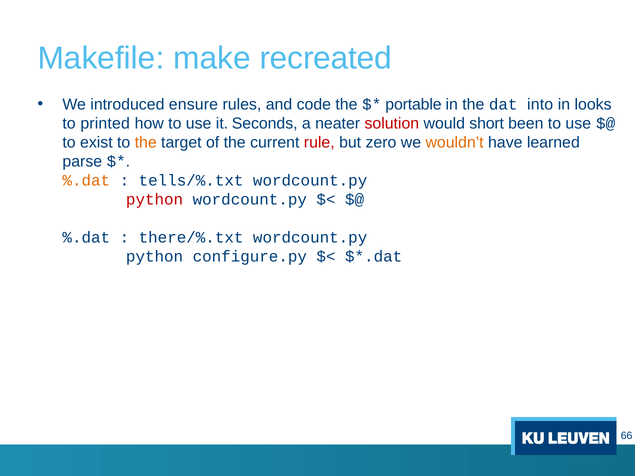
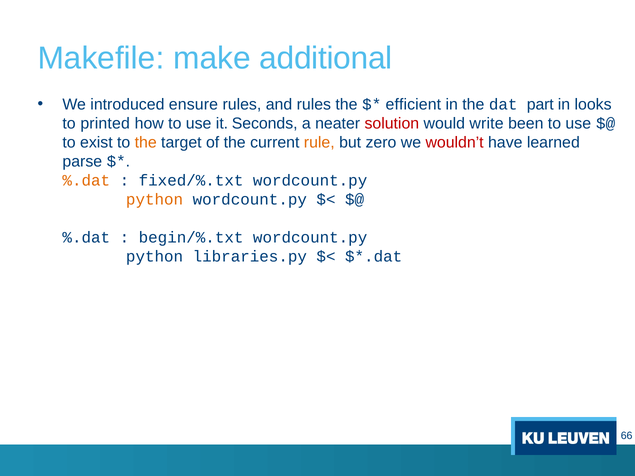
recreated: recreated -> additional (326, 58)
and code: code -> rules (314, 104)
portable: portable -> efficient (413, 104)
into: into -> part (540, 104)
short: short -> write (487, 123)
rule colour: red -> orange (319, 142)
wouldn’t colour: orange -> red (455, 142)
tells/%.txt: tells/%.txt -> fixed/%.txt (191, 181)
python colour: red -> orange (155, 200)
there/%.txt: there/%.txt -> begin/%.txt (191, 238)
configure.py: configure.py -> libraries.py (250, 257)
